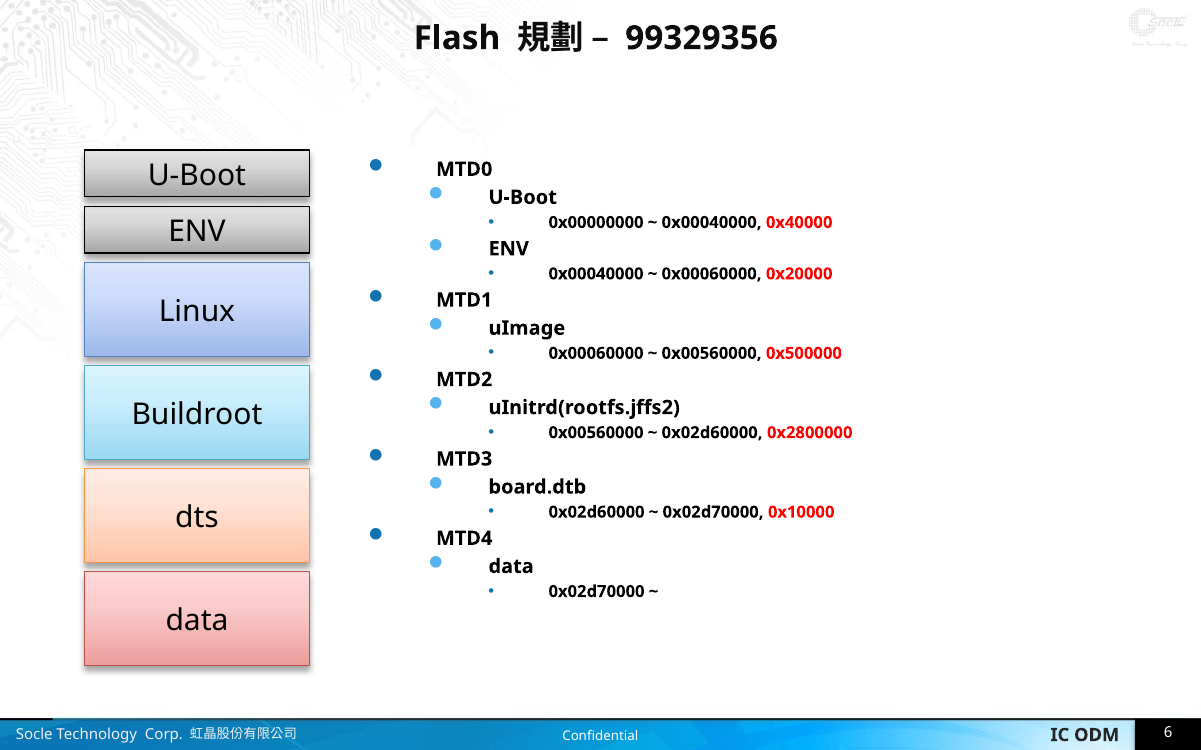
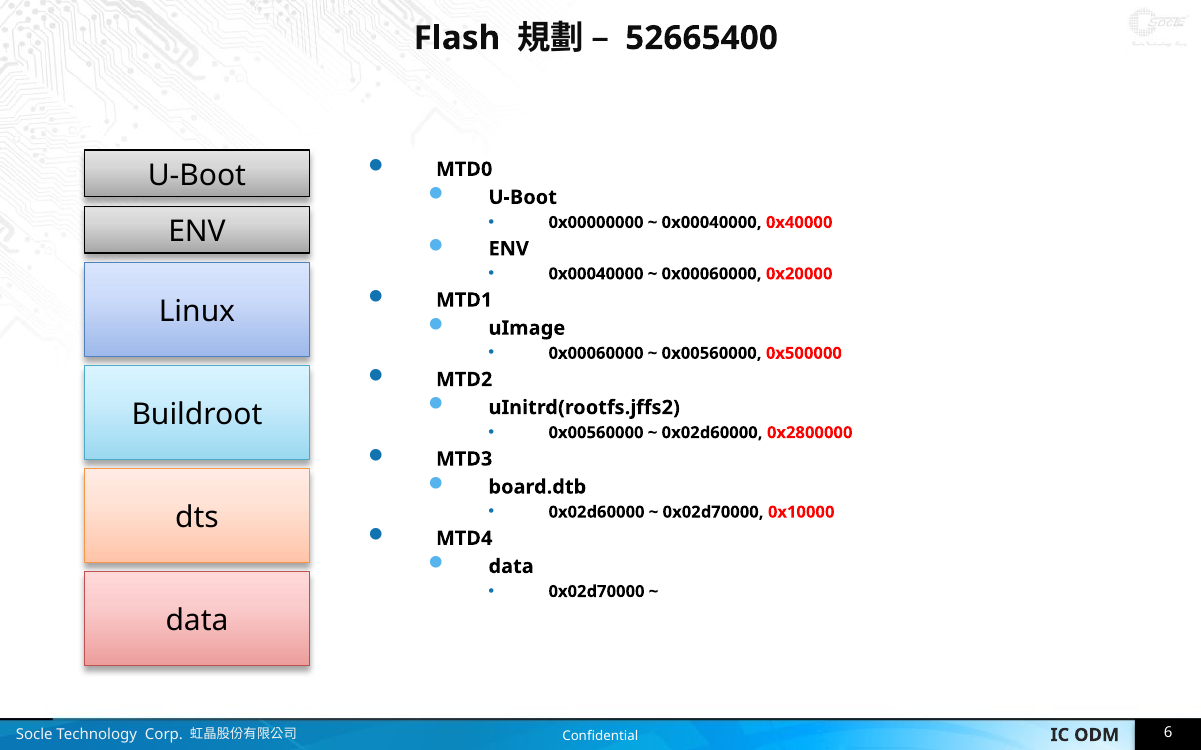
99329356: 99329356 -> 52665400 (702, 38)
